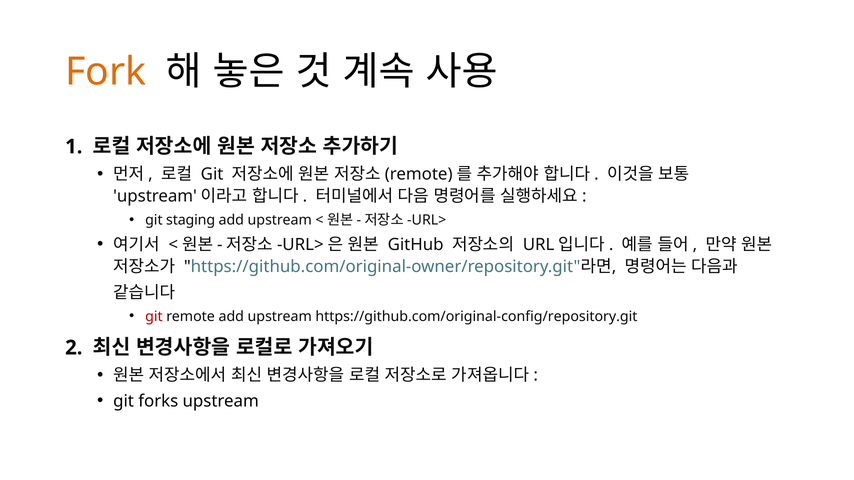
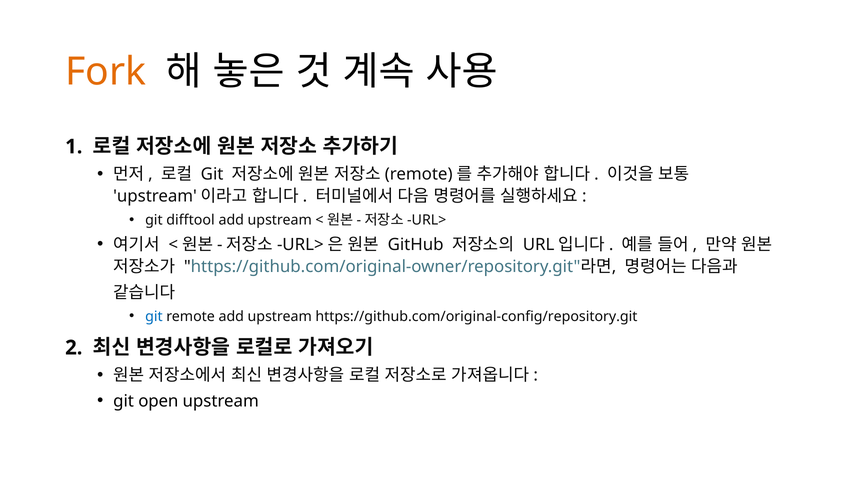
staging: staging -> difftool (191, 220)
git colour: red -> blue (154, 317)
forks: forks -> open (158, 402)
